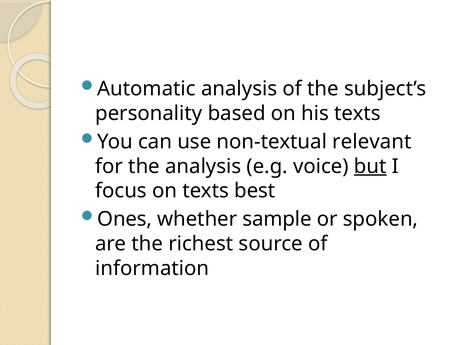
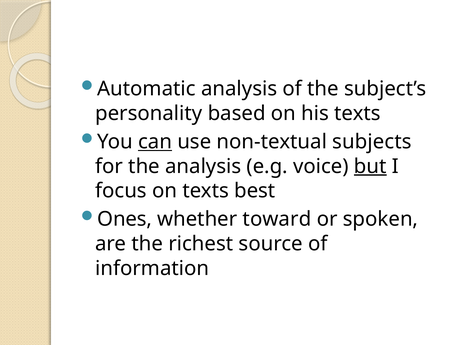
can underline: none -> present (155, 142)
relevant: relevant -> subjects (372, 142)
sample: sample -> toward (277, 219)
